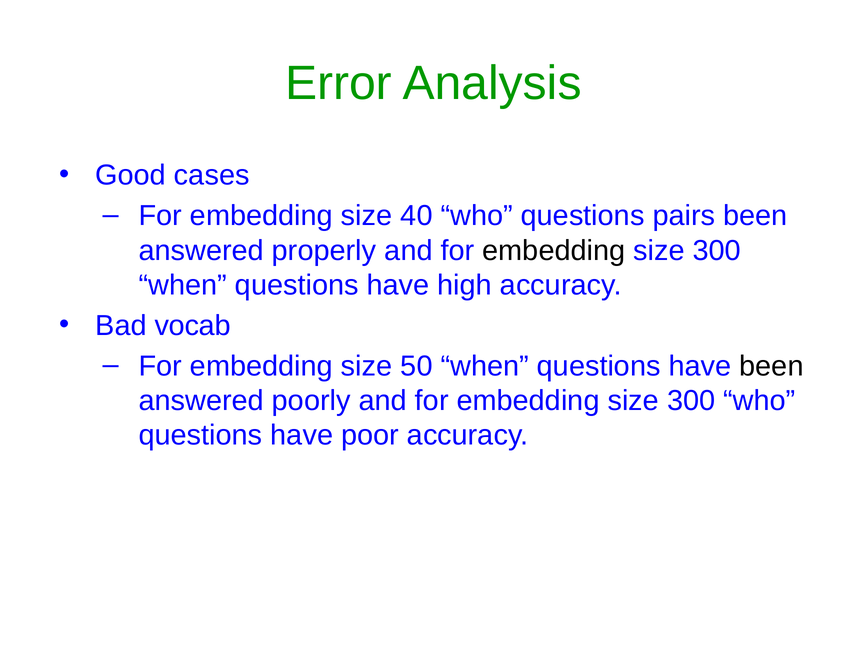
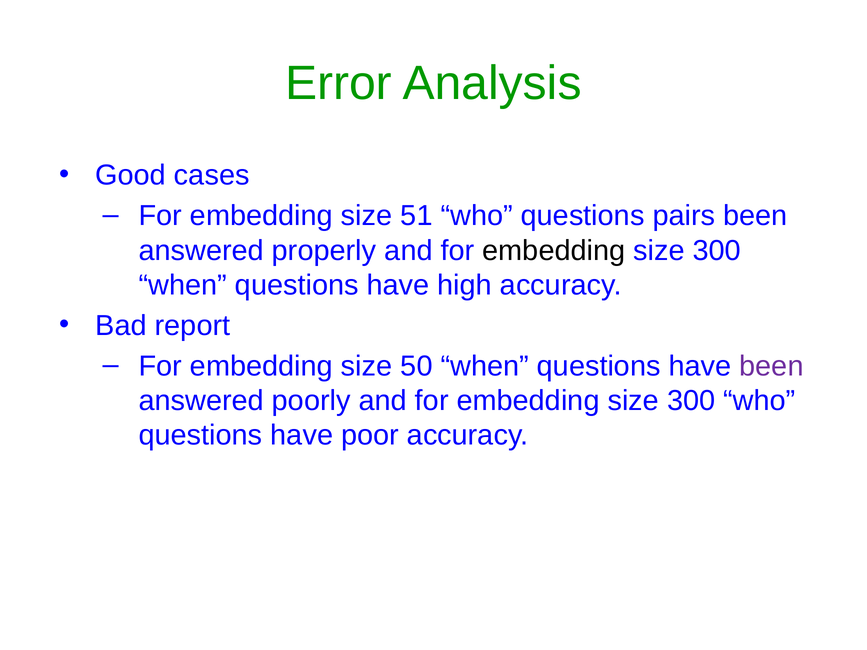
40: 40 -> 51 (417, 216)
vocab: vocab -> report (192, 326)
been colour: black -> purple (771, 366)
